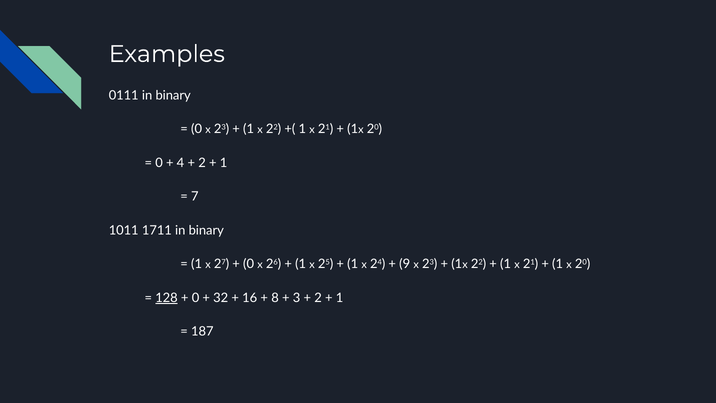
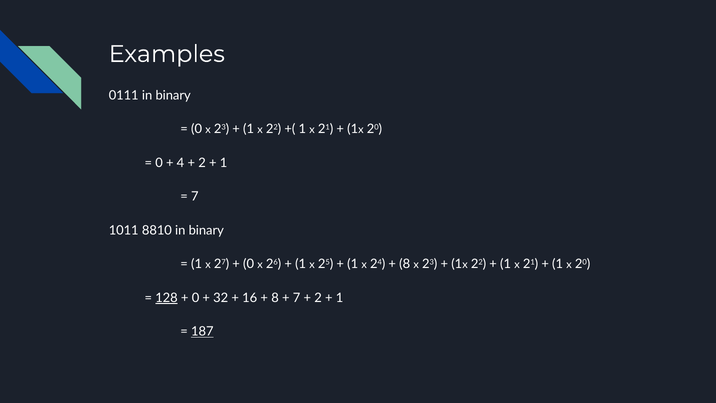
1711: 1711 -> 8810 (157, 230)
9: 9 -> 8 (405, 264)
3: 3 -> 7 (297, 298)
187 underline: none -> present (202, 331)
